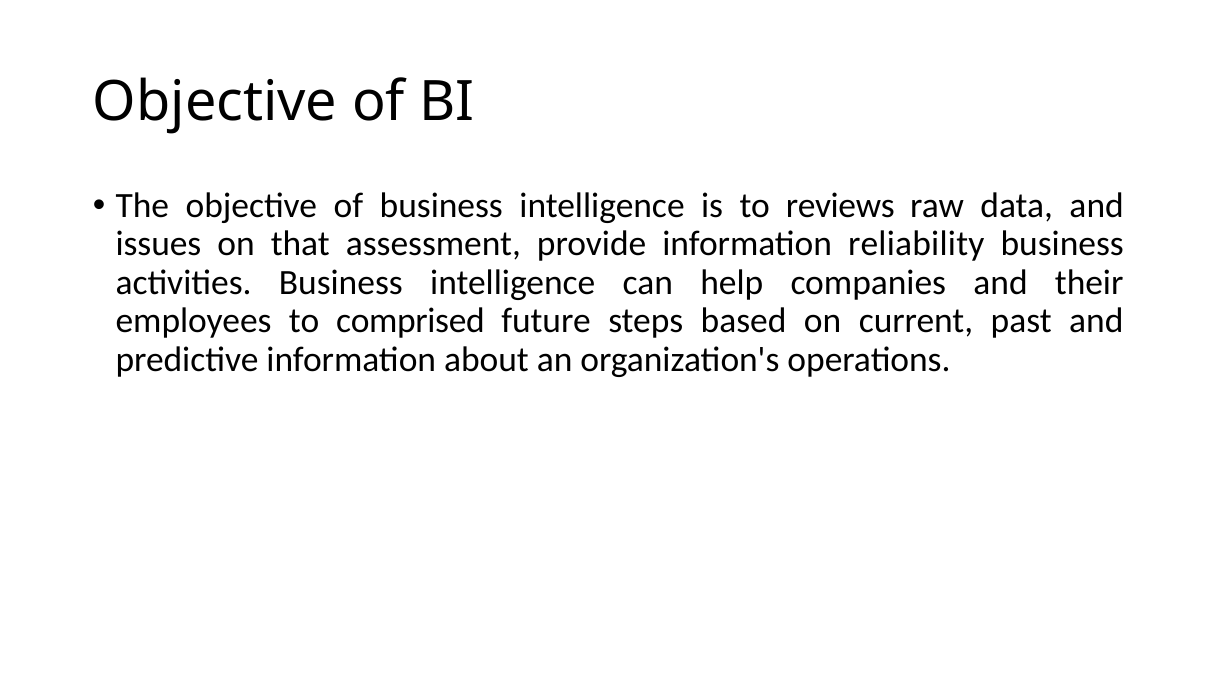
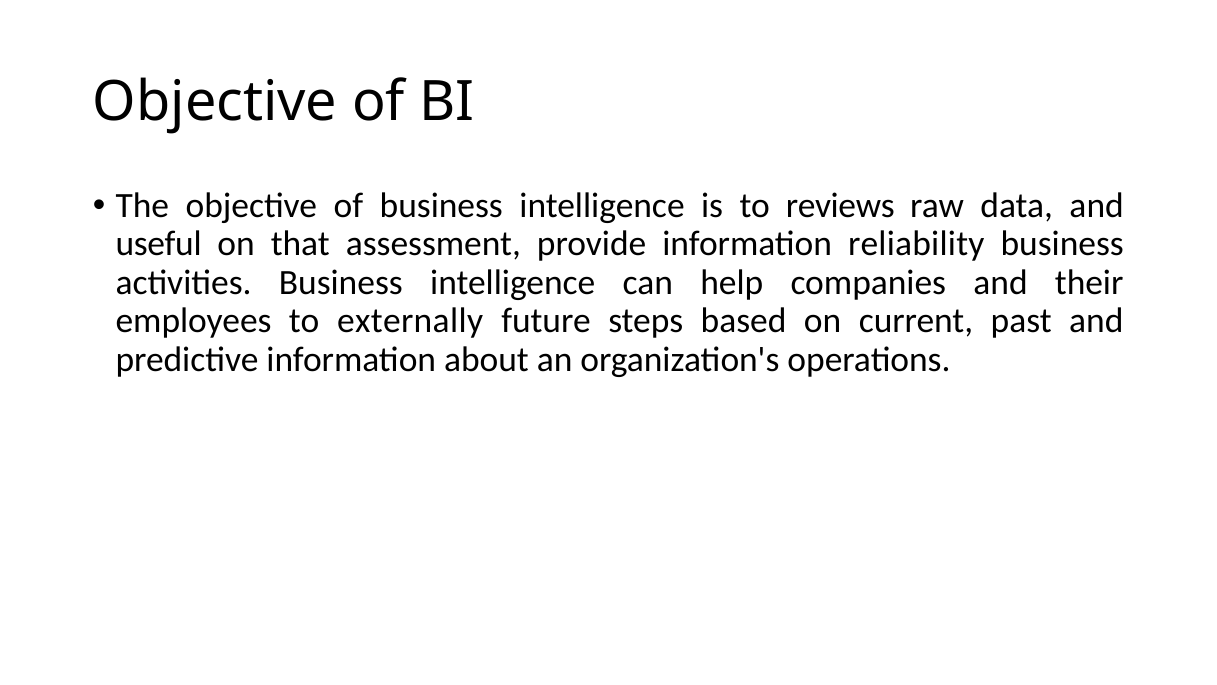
issues: issues -> useful (159, 244)
comprised: comprised -> externally (410, 321)
